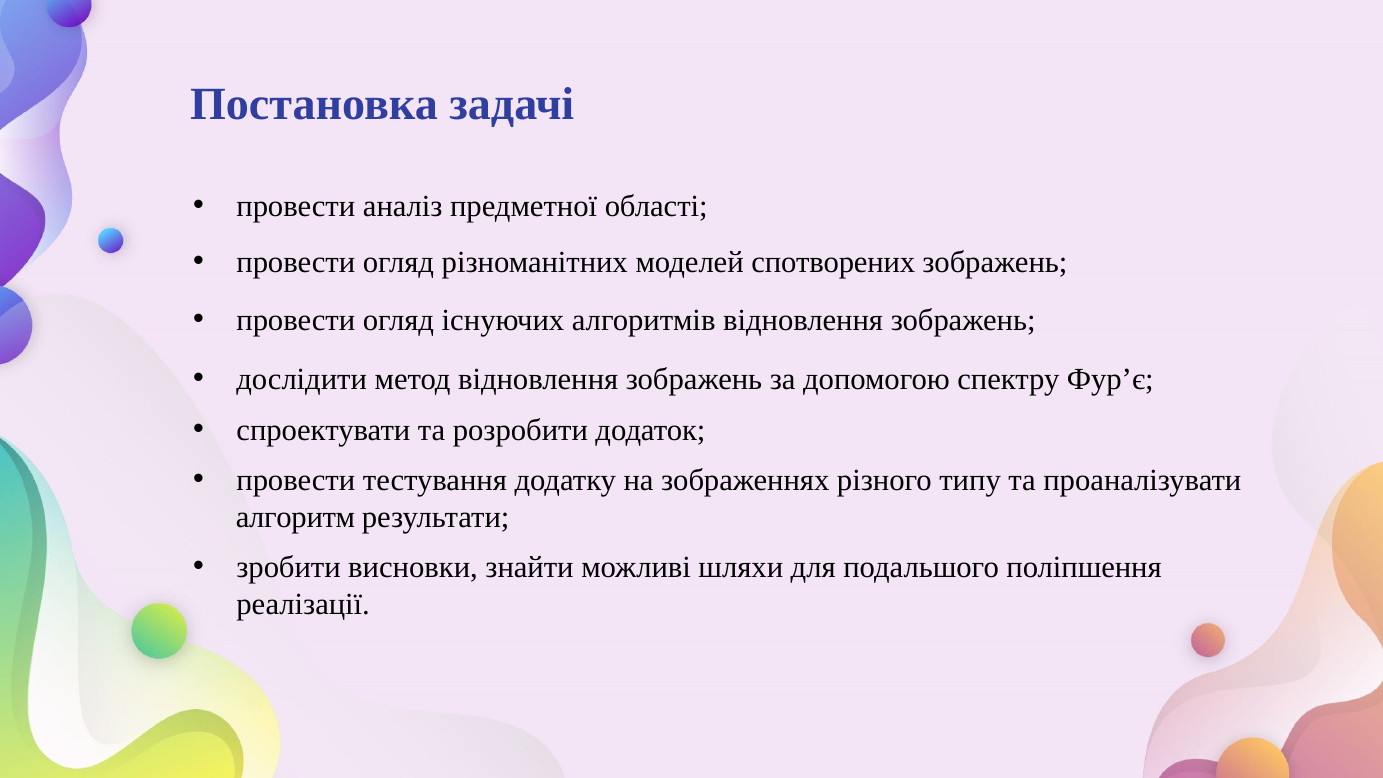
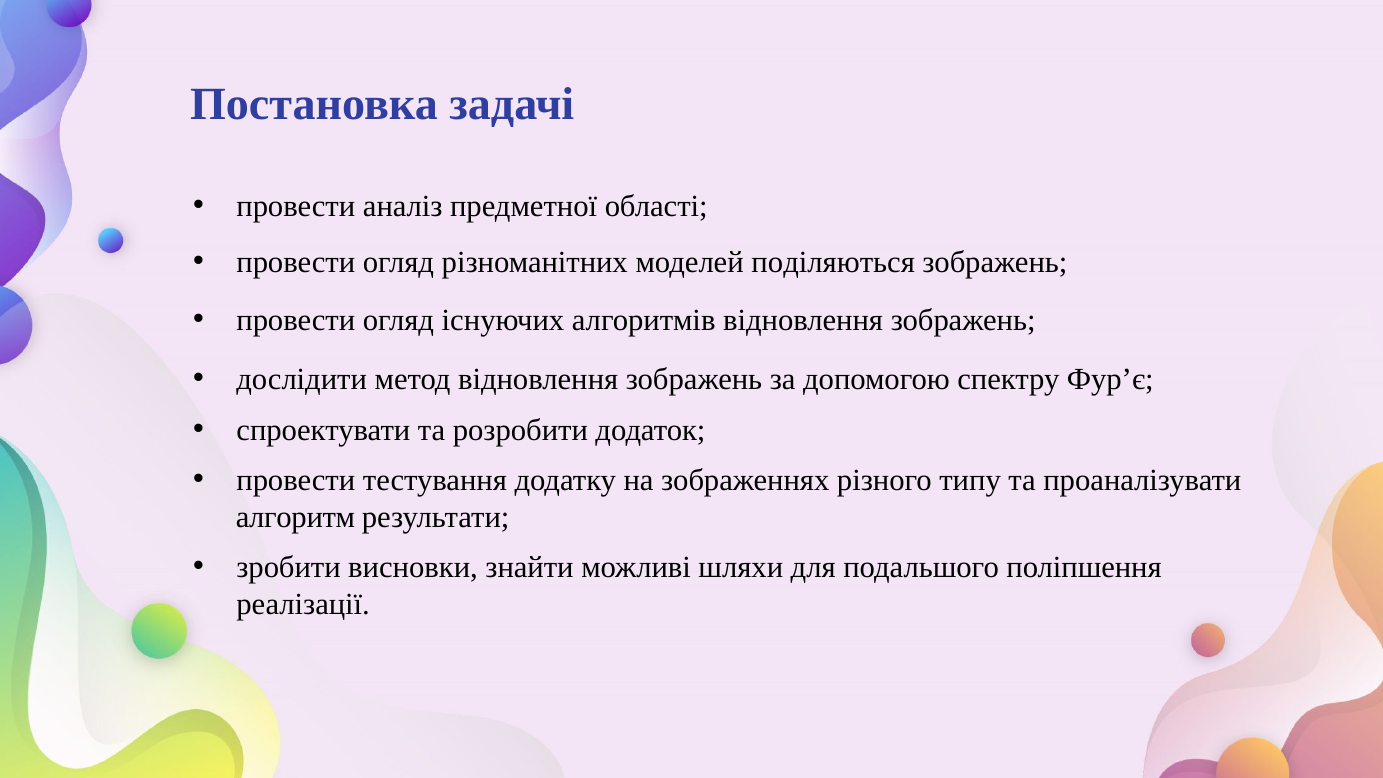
спотворених: спотворених -> поділяються (833, 262)
